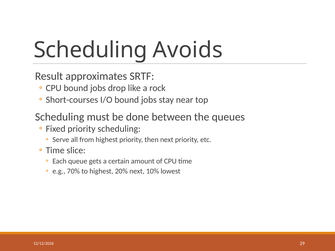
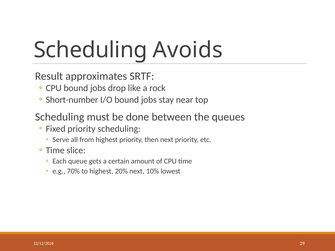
Short-courses: Short-courses -> Short-number (72, 100)
